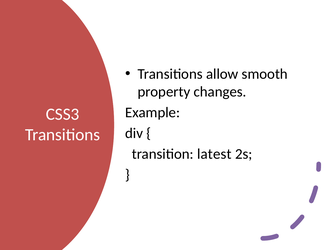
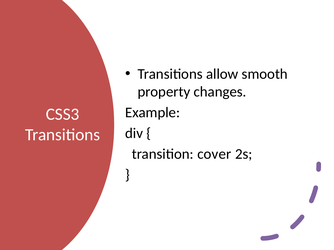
latest: latest -> cover (214, 154)
